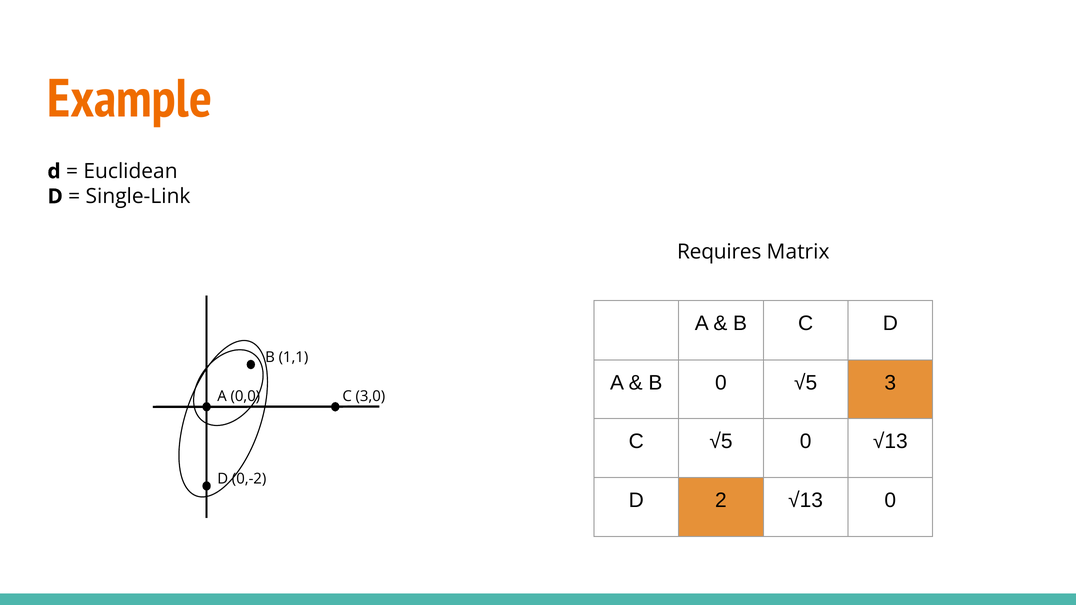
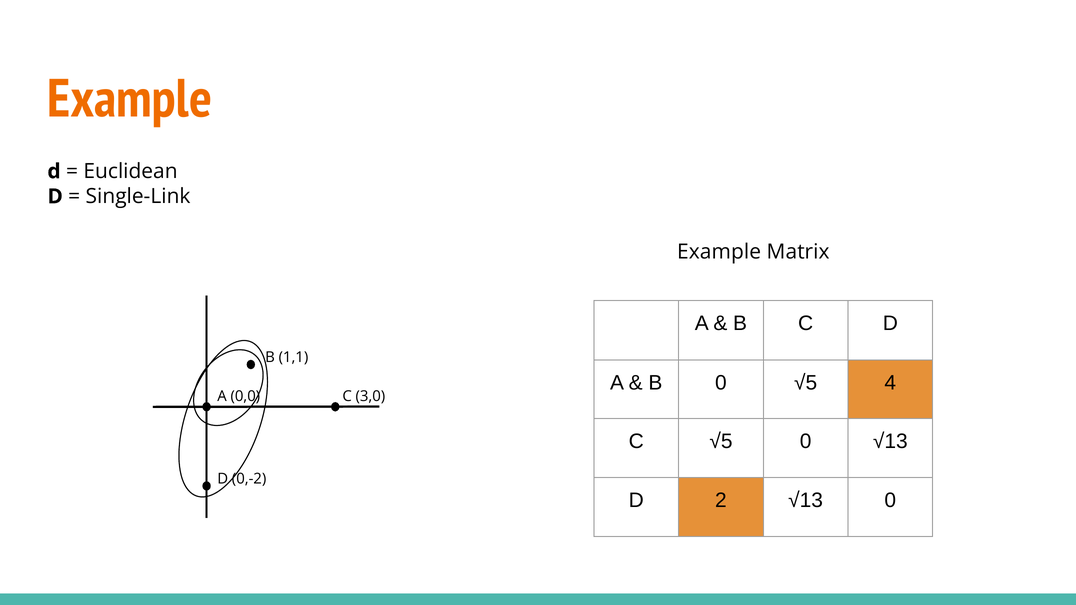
Requires: Requires -> Example (719, 252)
3: 3 -> 4 (890, 383)
